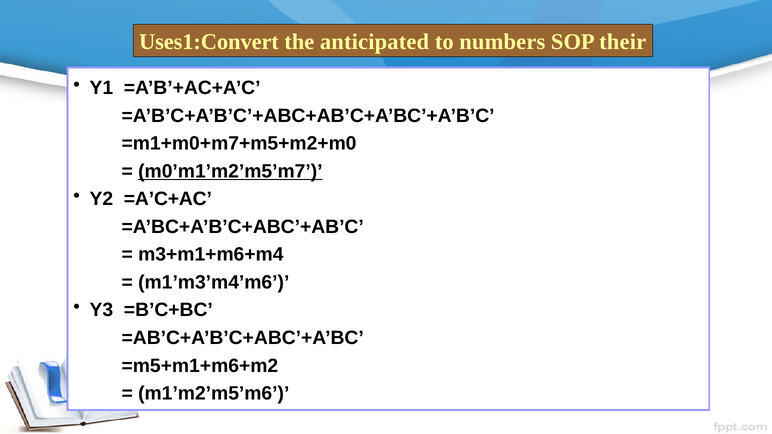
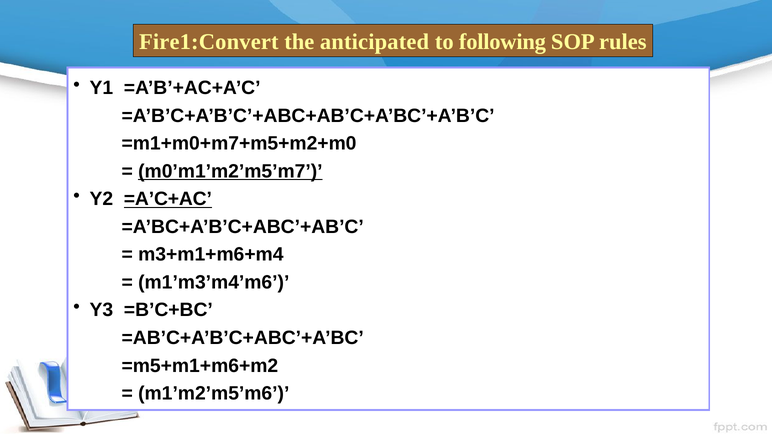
Uses1:Convert: Uses1:Convert -> Fire1:Convert (209, 42)
numbers: numbers -> following (502, 42)
their: their -> rules (623, 42)
=A’C+AC underline: none -> present (168, 199)
